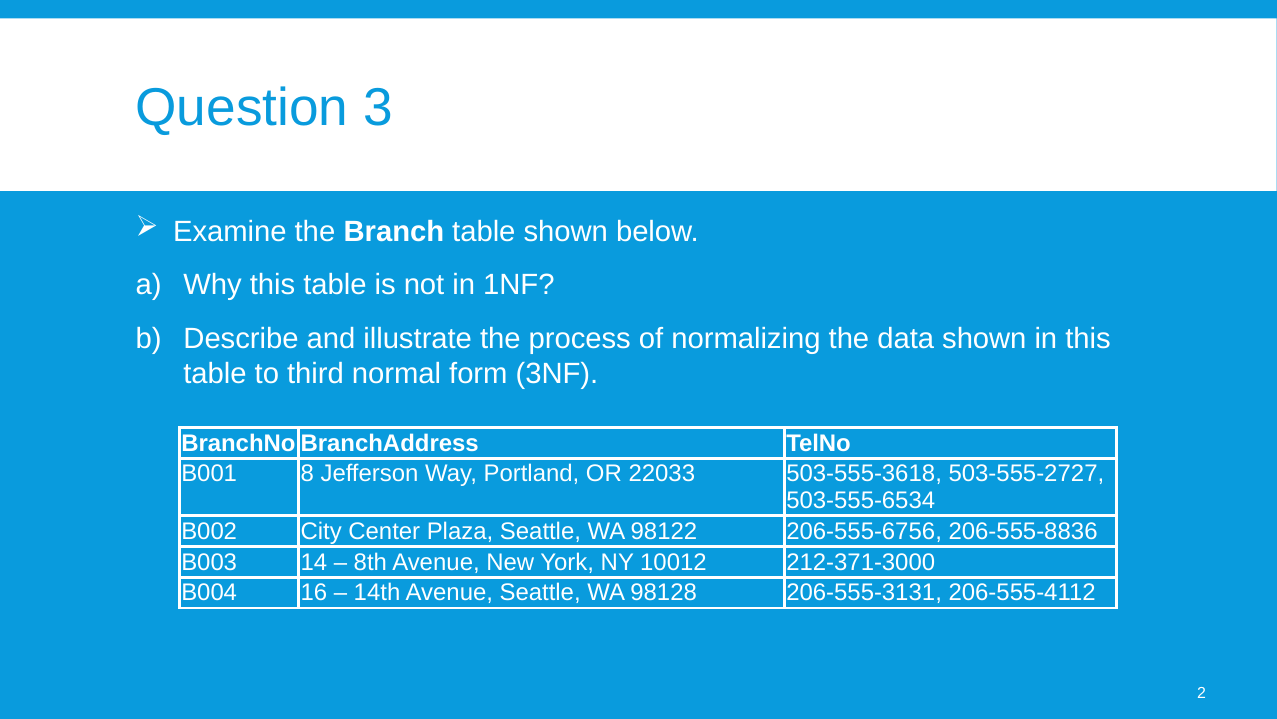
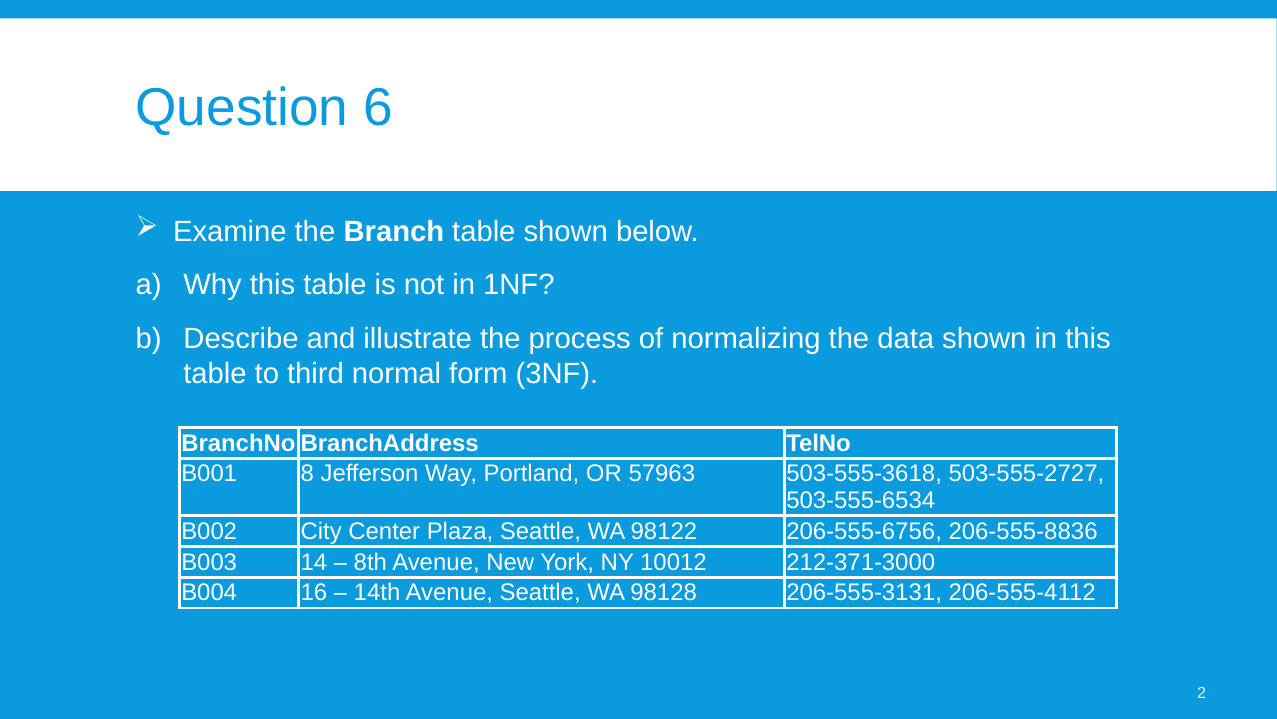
3: 3 -> 6 (378, 107)
22033: 22033 -> 57963 (662, 474)
